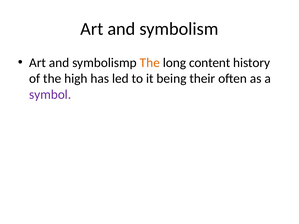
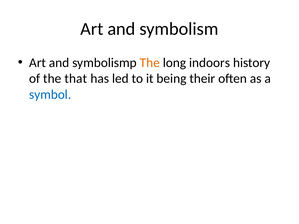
content: content -> indoors (210, 63)
high: high -> that (76, 79)
symbol colour: purple -> blue (50, 95)
